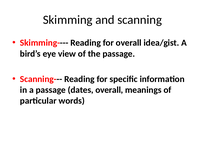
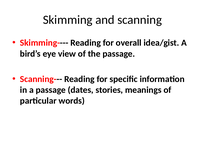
dates overall: overall -> stories (109, 90)
